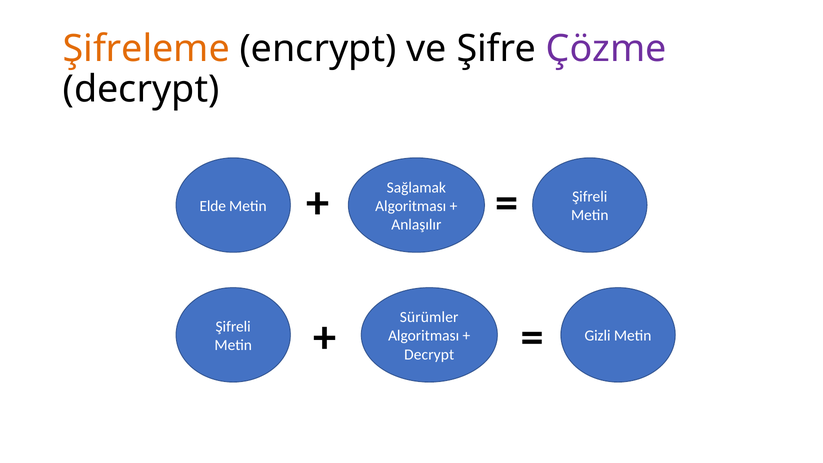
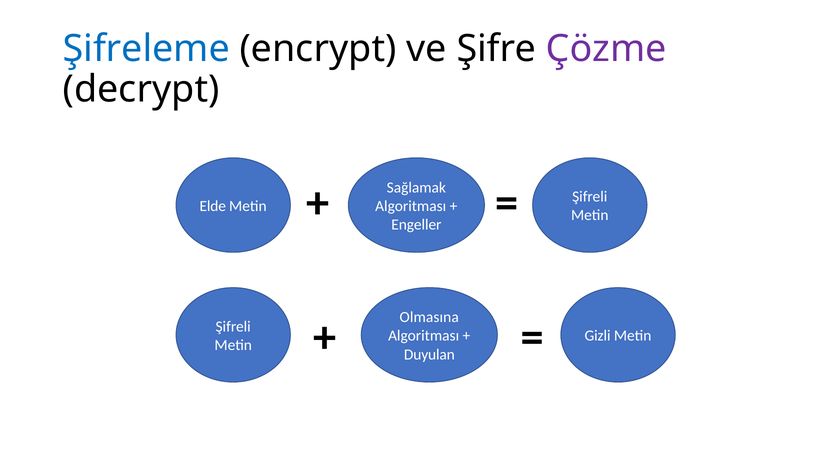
Şifreleme colour: orange -> blue (146, 49)
Anlaşılır: Anlaşılır -> Engeller (416, 225)
Sürümler: Sürümler -> Olmasına (429, 317)
Decrypt: Decrypt -> Duyulan (429, 354)
